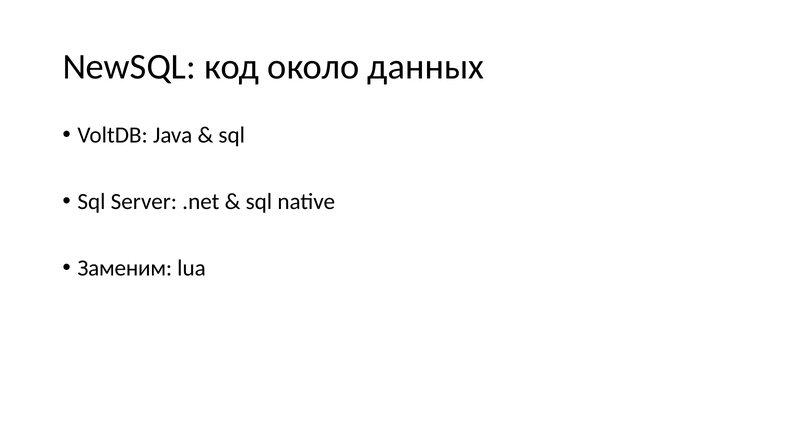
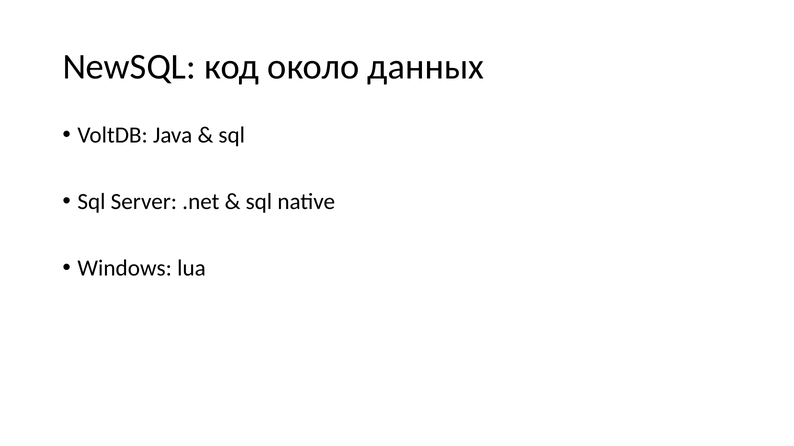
Заменим: Заменим -> Windows (125, 268)
